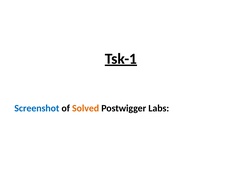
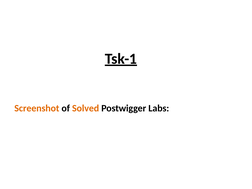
Screenshot colour: blue -> orange (37, 108)
